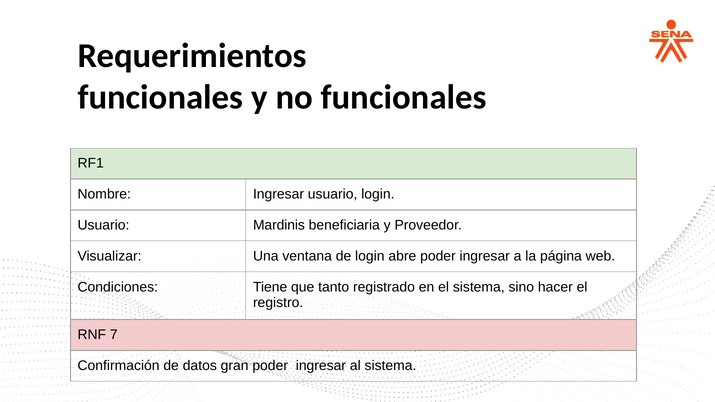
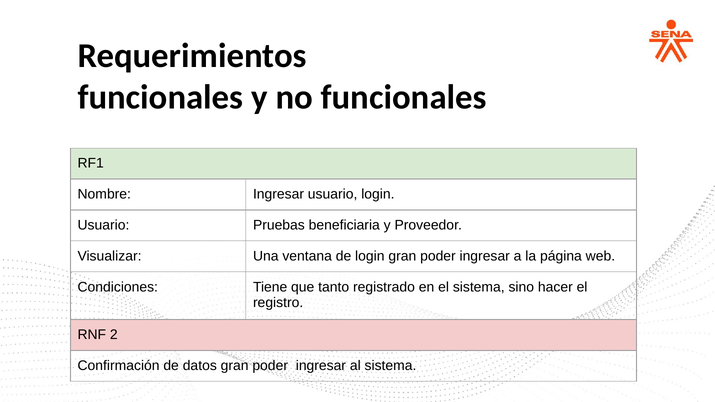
Mardinis: Mardinis -> Pruebas (279, 225)
login abre: abre -> gran (402, 256)
7: 7 -> 2 (114, 335)
